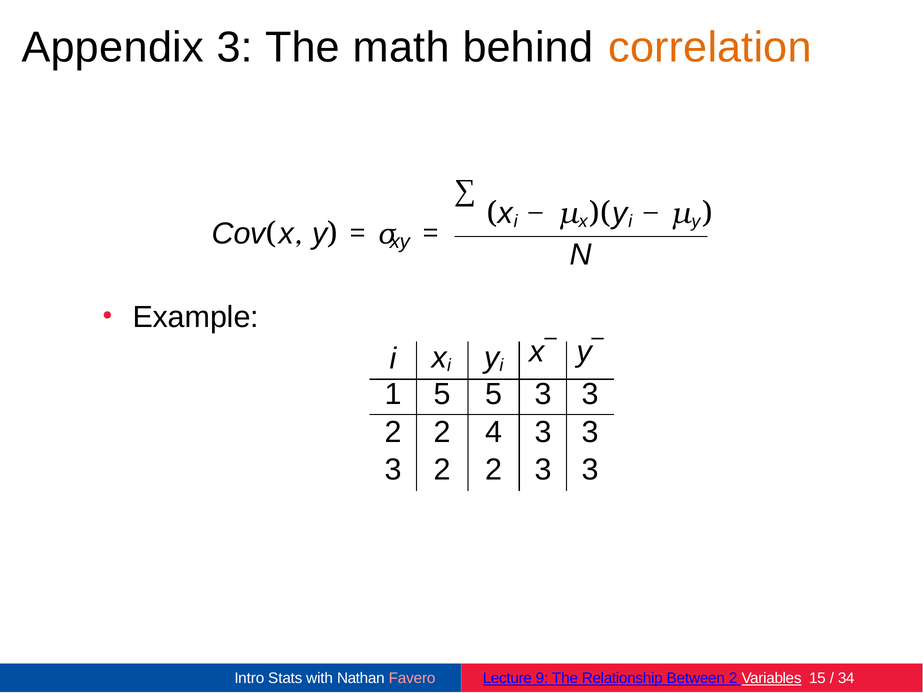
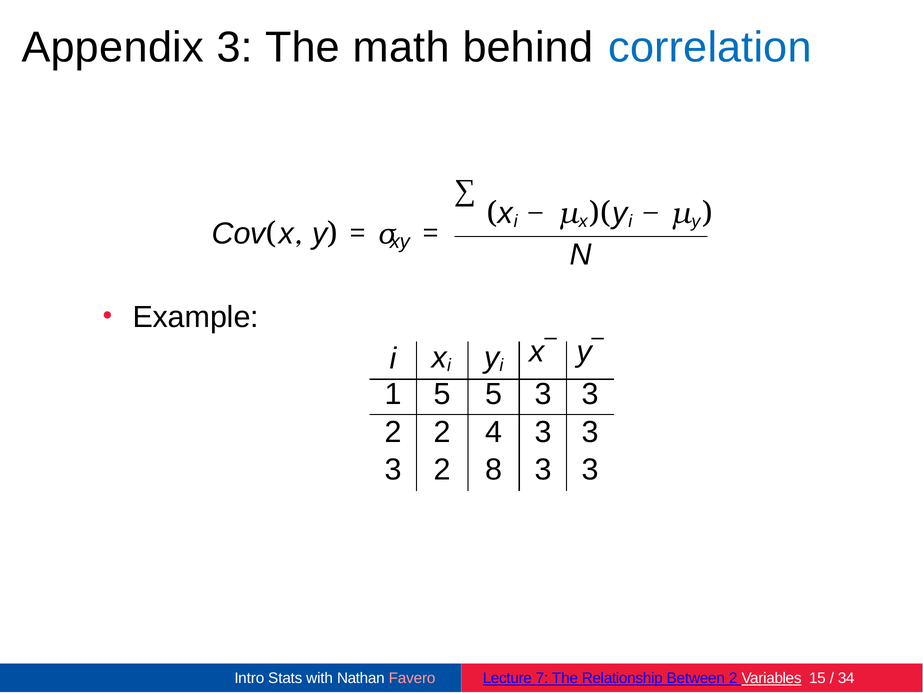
correlation colour: orange -> blue (710, 47)
2: 2 -> 8 (494, 470)
9: 9 -> 7 (542, 678)
